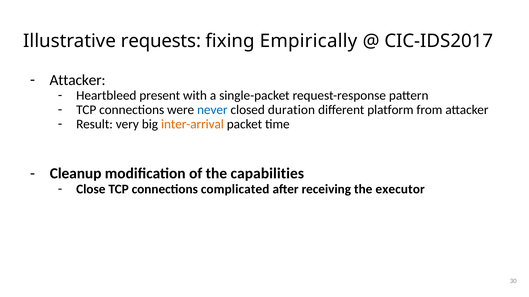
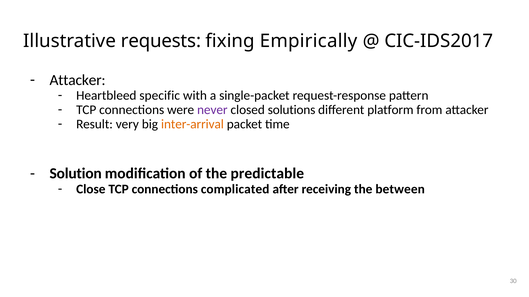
present: present -> specific (160, 96)
never colour: blue -> purple (212, 110)
duration: duration -> solutions (292, 110)
Cleanup: Cleanup -> Solution (76, 174)
capabilities: capabilities -> predictable (267, 174)
executor: executor -> between (400, 189)
